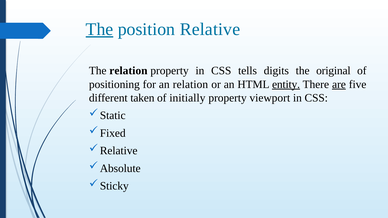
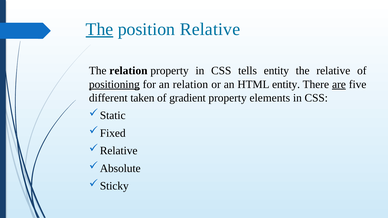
tells digits: digits -> entity (276, 71)
the original: original -> relative (333, 71)
positioning underline: none -> present (114, 84)
entity underline: present -> none (286, 84)
initially: initially -> gradient (188, 98)
viewport: viewport -> elements (270, 98)
